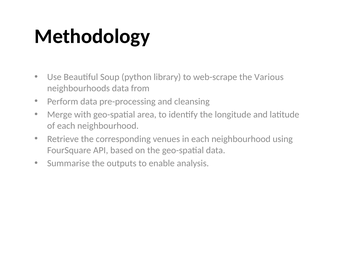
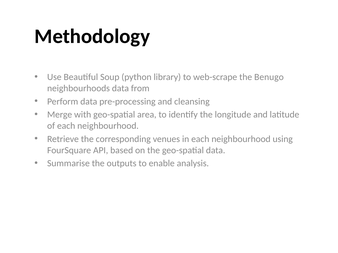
Various: Various -> Benugo (269, 77)
